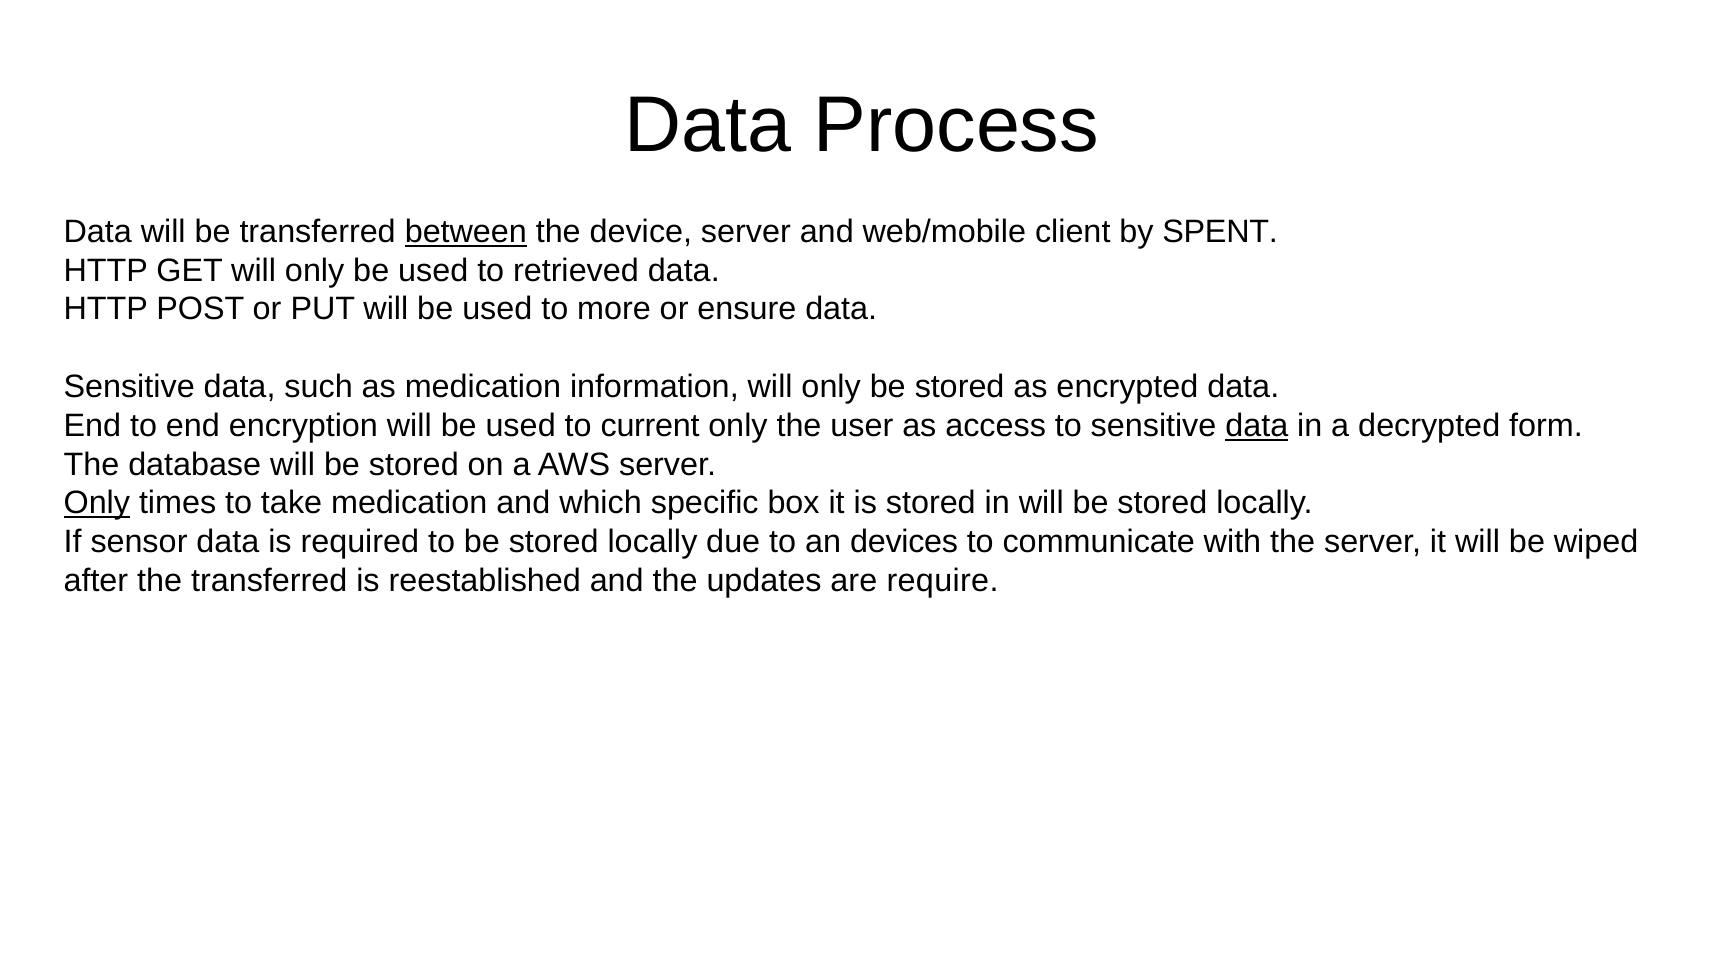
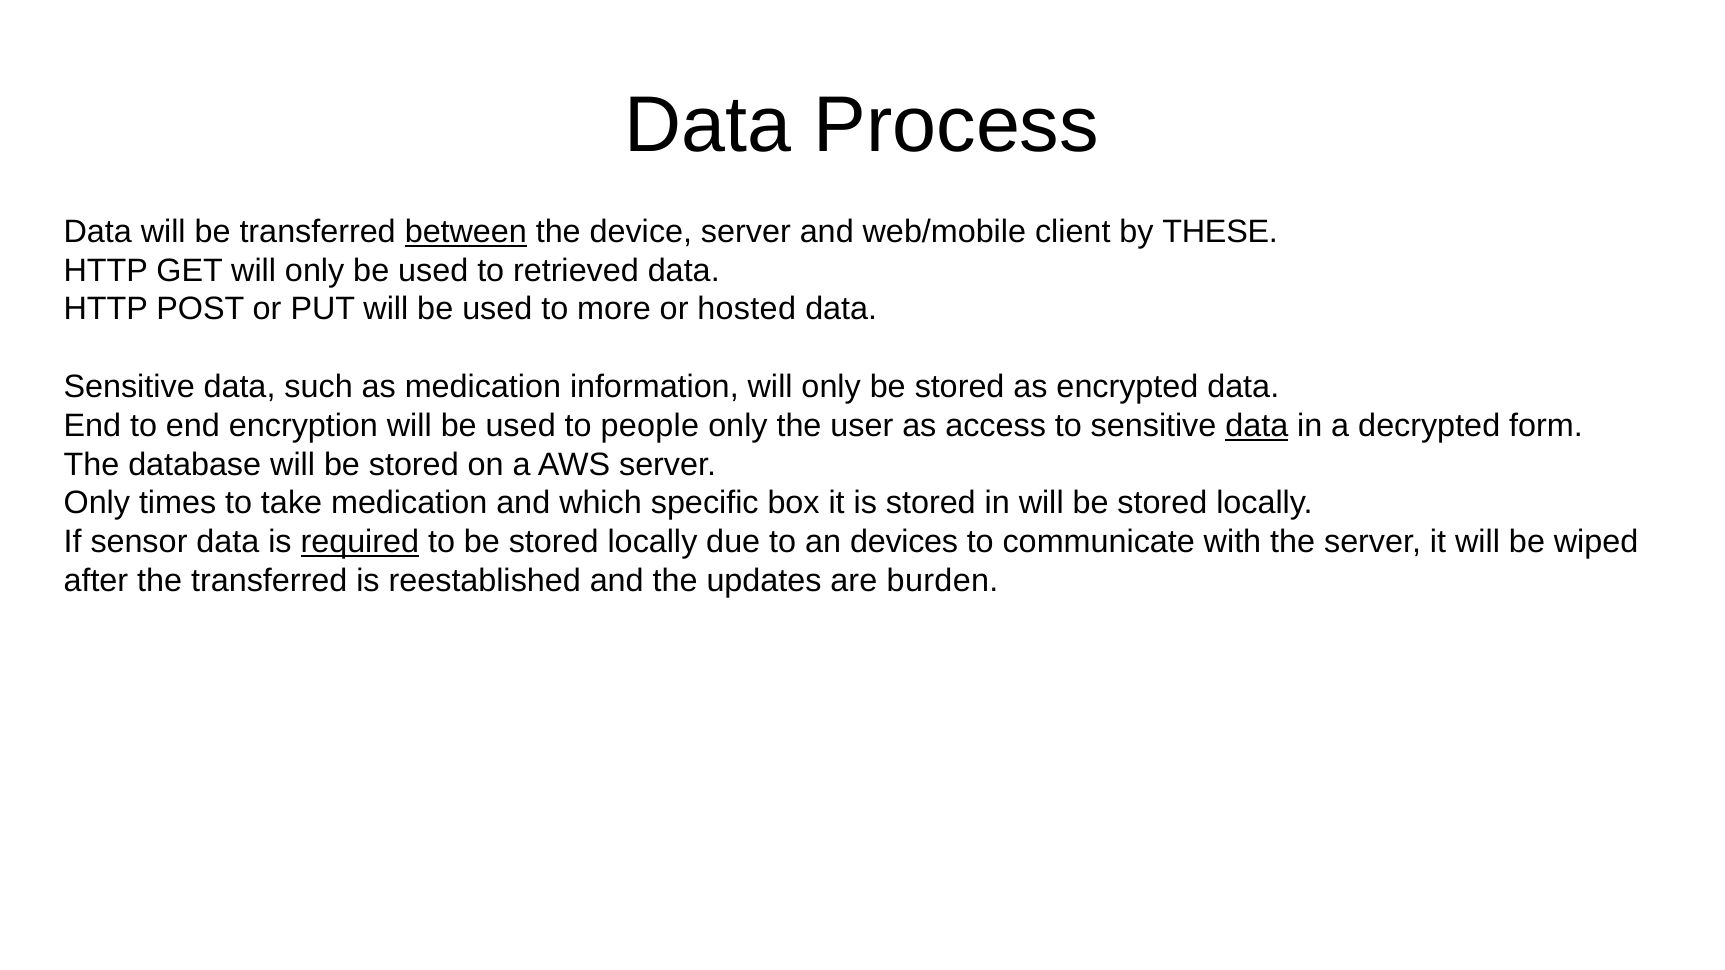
SPENT: SPENT -> THESE (1220, 232)
ensure: ensure -> hosted (747, 309)
current: current -> people (650, 426)
Only underline: present -> none (97, 503)
required underline: none -> present (360, 542)
require: require -> burden (943, 581)
